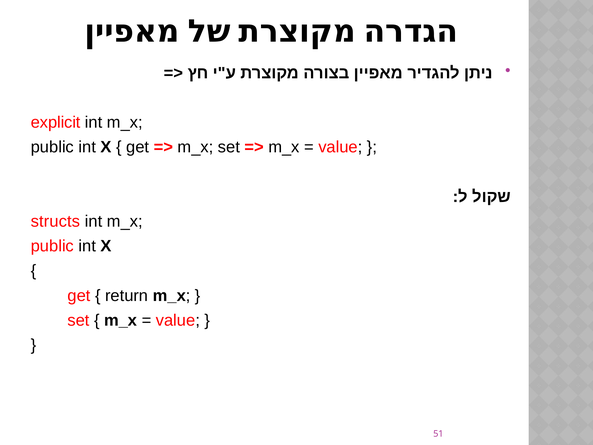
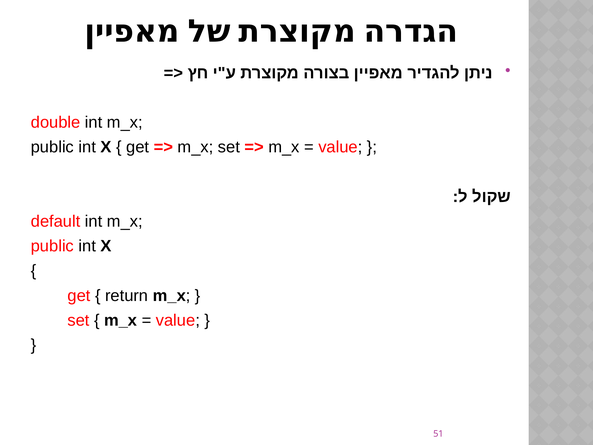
explicit: explicit -> double (56, 122)
structs: structs -> default (56, 221)
